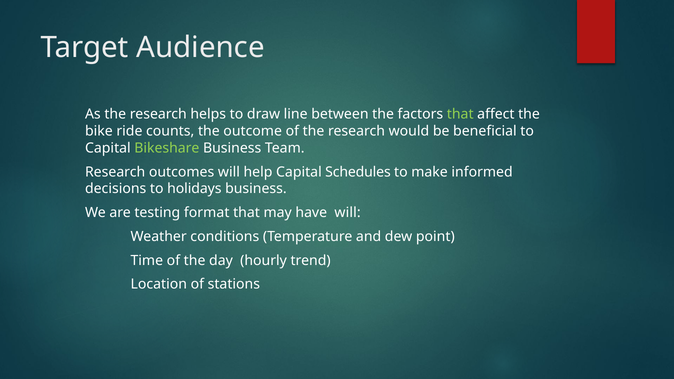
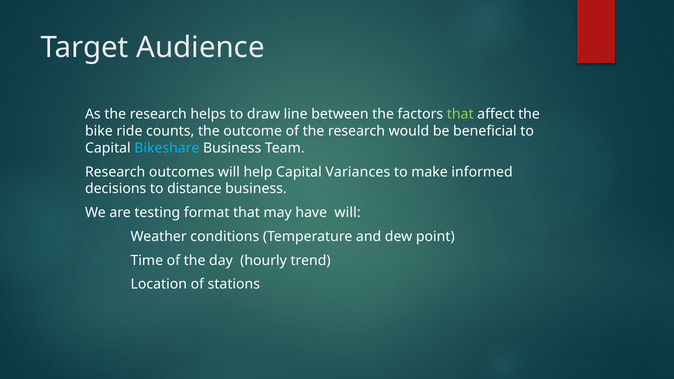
Bikeshare colour: light green -> light blue (167, 148)
Schedules: Schedules -> Variances (358, 172)
holidays: holidays -> distance (194, 189)
